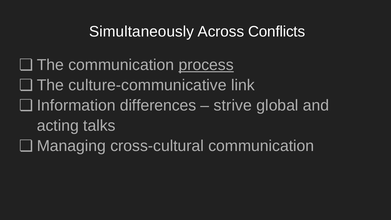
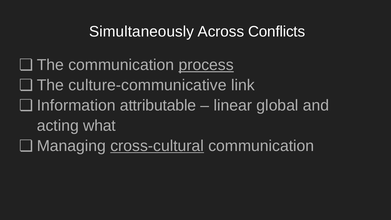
differences: differences -> attributable (158, 105)
strive: strive -> linear (233, 105)
talks: talks -> what (99, 126)
cross-cultural underline: none -> present (157, 146)
